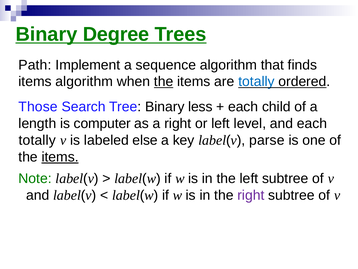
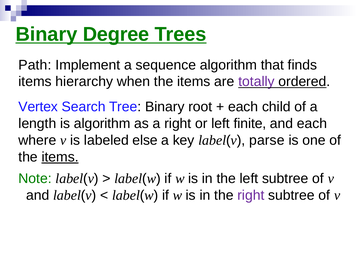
items algorithm: algorithm -> hierarchy (84, 81)
the underline: present -> none (164, 81)
totally colour: blue -> purple (256, 81)
Those: Those -> Vertex (38, 107)
less: less -> root (200, 107)
is computer: computer -> algorithm (102, 123)
level: level -> finite (250, 123)
totally: totally -> where (37, 140)
